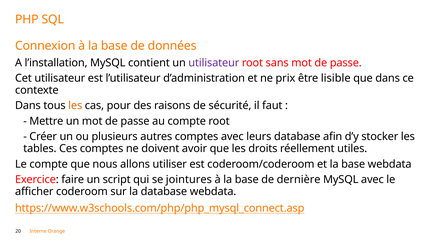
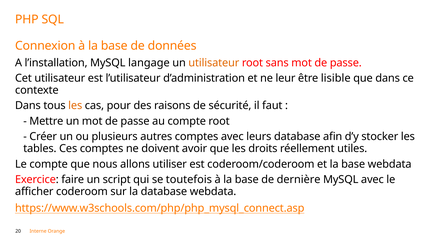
contient: contient -> langage (149, 63)
utilisateur colour: purple -> orange (214, 63)
prix: prix -> leur (285, 78)
jointures: jointures -> toutefois (189, 179)
